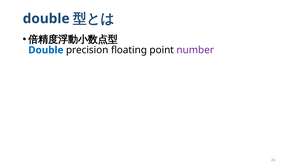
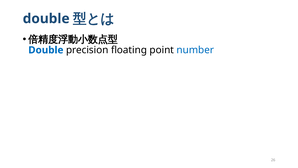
number colour: purple -> blue (195, 50)
